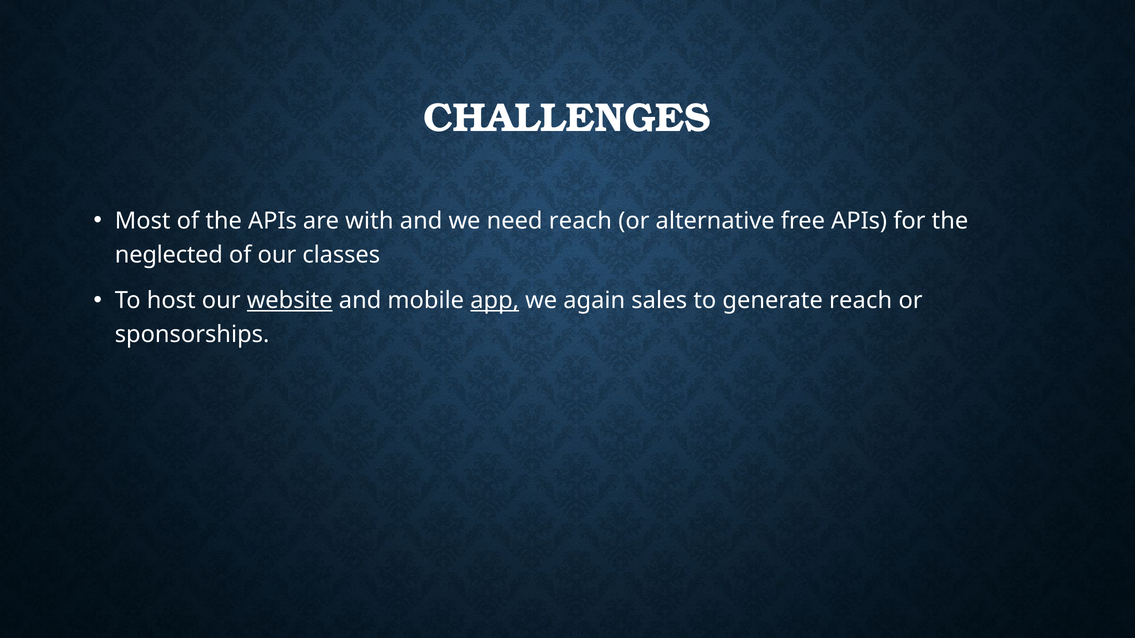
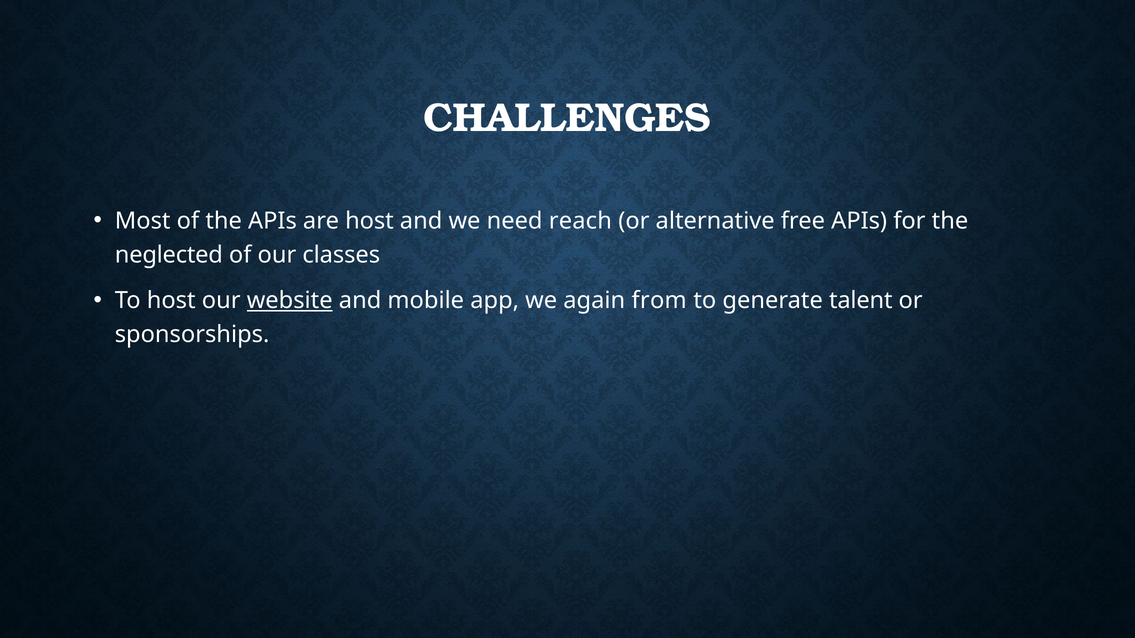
are with: with -> host (369, 221)
app underline: present -> none (495, 301)
sales: sales -> from (659, 301)
generate reach: reach -> talent (861, 301)
